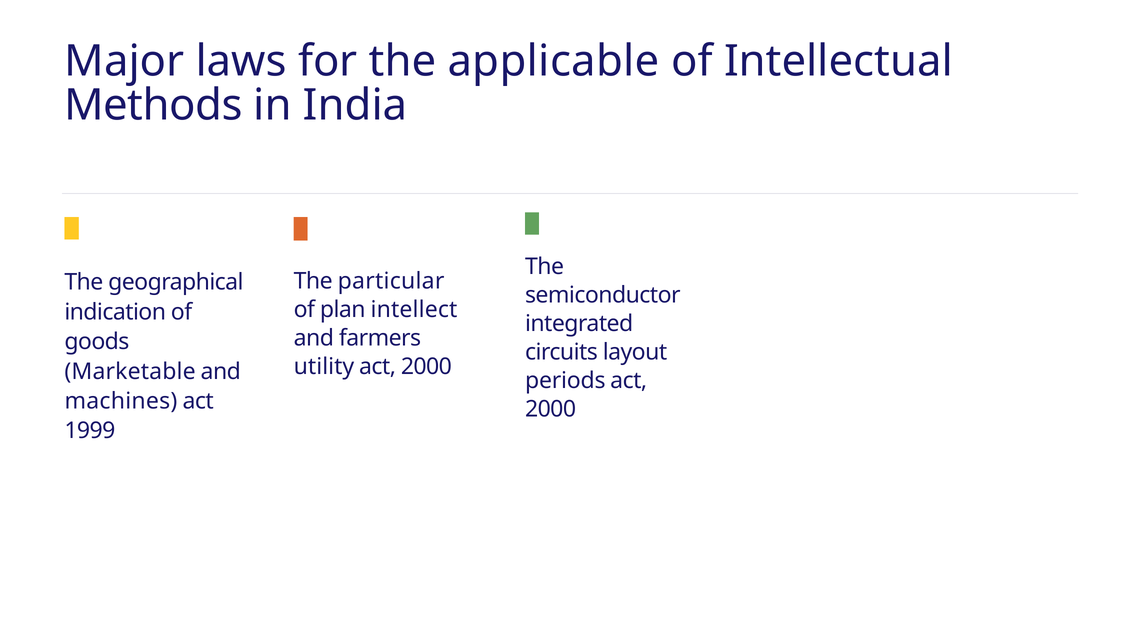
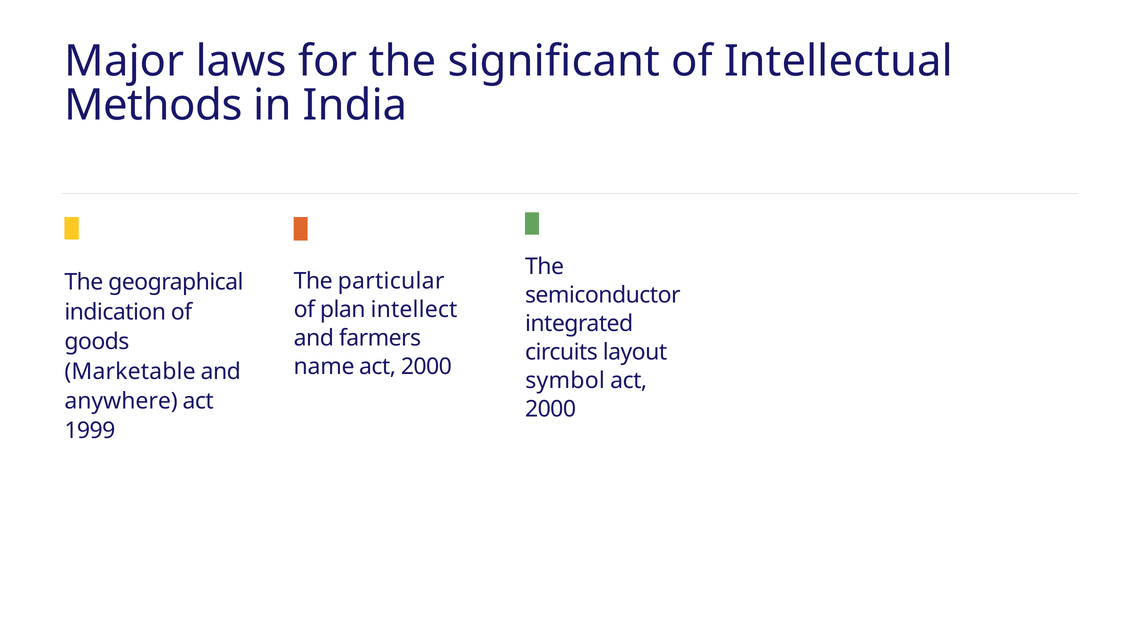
applicable: applicable -> significant (554, 61)
utility: utility -> name (324, 366)
periods: periods -> symbol (565, 381)
machines: machines -> anywhere (121, 401)
